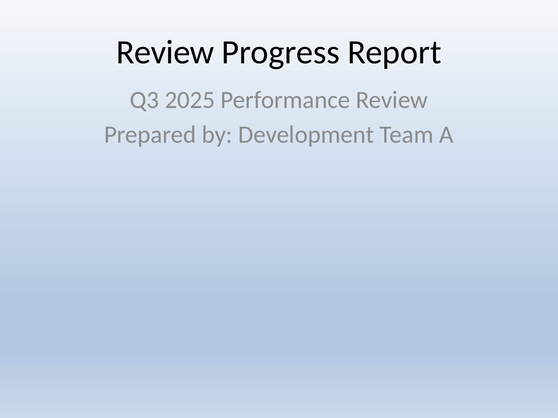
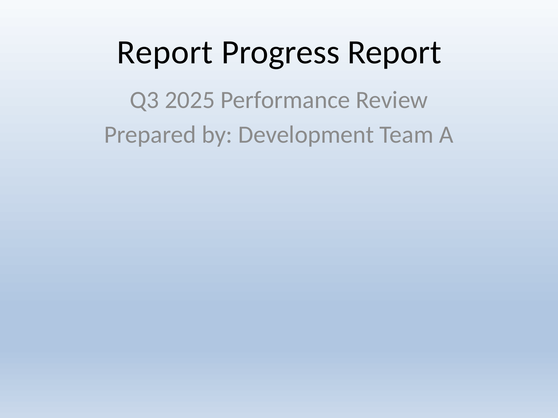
Review: Review -> Report (165, 52)
